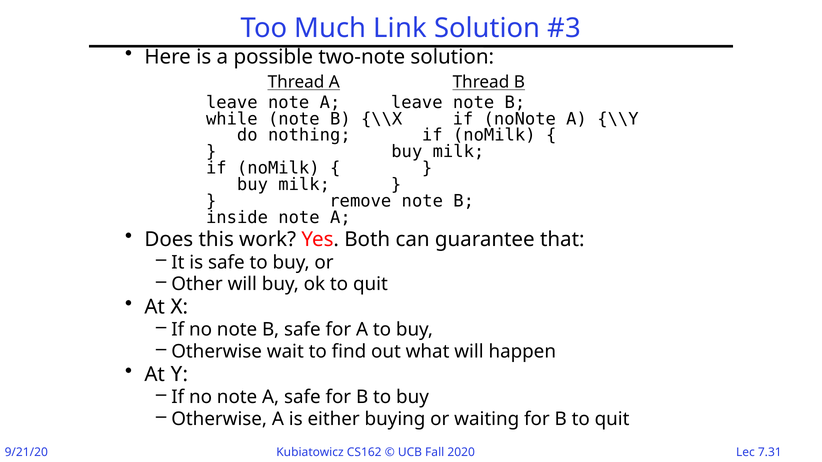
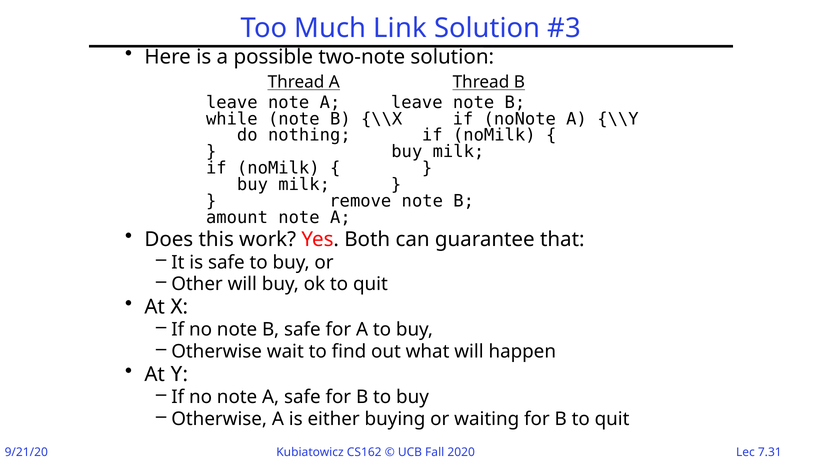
inside: inside -> amount (237, 218)
